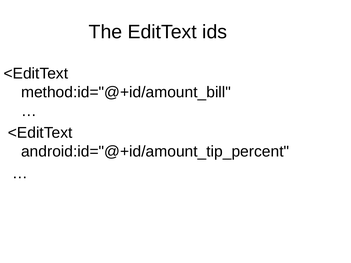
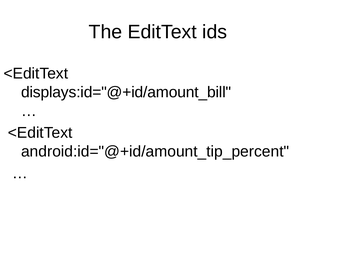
method:id="@+id/amount_bill: method:id="@+id/amount_bill -> displays:id="@+id/amount_bill (126, 92)
